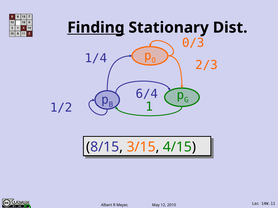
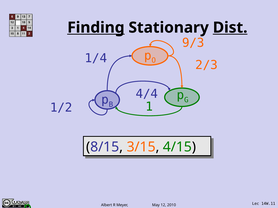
Dist underline: none -> present (230, 28)
0/3: 0/3 -> 9/3 (193, 43)
6/4: 6/4 -> 4/4 (147, 94)
